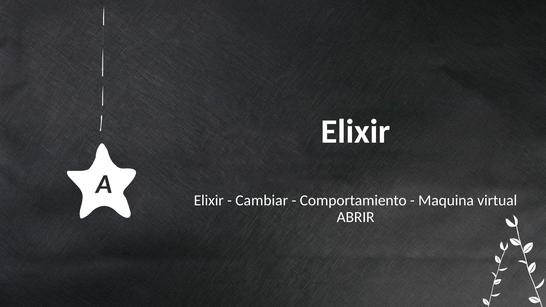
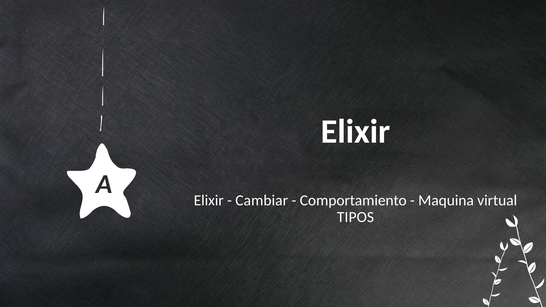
ABRIR: ABRIR -> TIPOS (355, 217)
